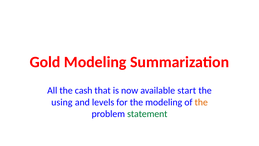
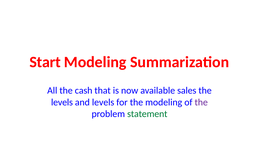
Gold: Gold -> Start (45, 62)
start: start -> sales (187, 90)
using: using -> levels (62, 102)
the colour: orange -> purple (201, 102)
